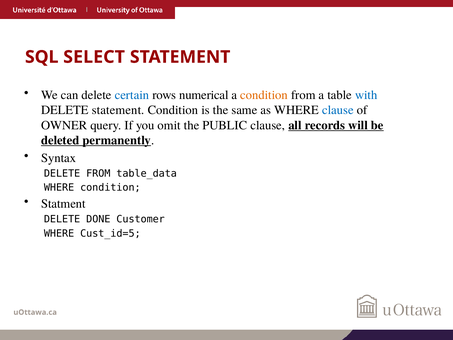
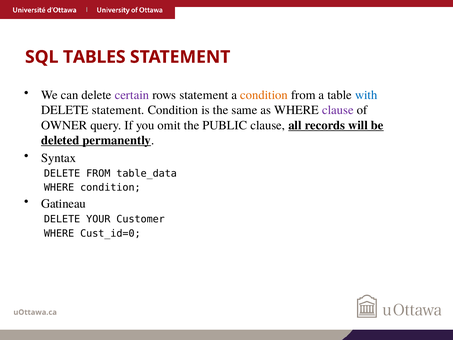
SELECT: SELECT -> TABLES (94, 57)
certain colour: blue -> purple (132, 95)
rows numerical: numerical -> statement (204, 95)
clause colour: blue -> purple (338, 110)
Statment: Statment -> Gatineau (63, 204)
DONE: DONE -> YOUR (98, 219)
Cust_id=5: Cust_id=5 -> Cust_id=0 (110, 233)
